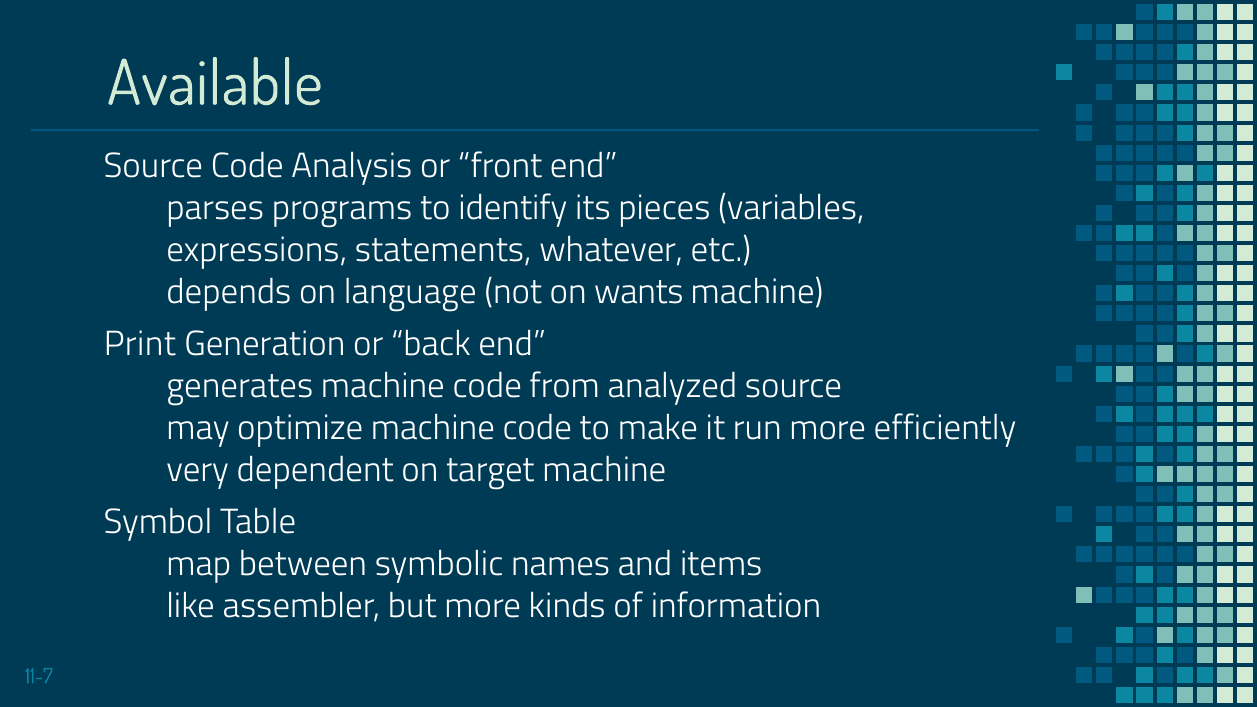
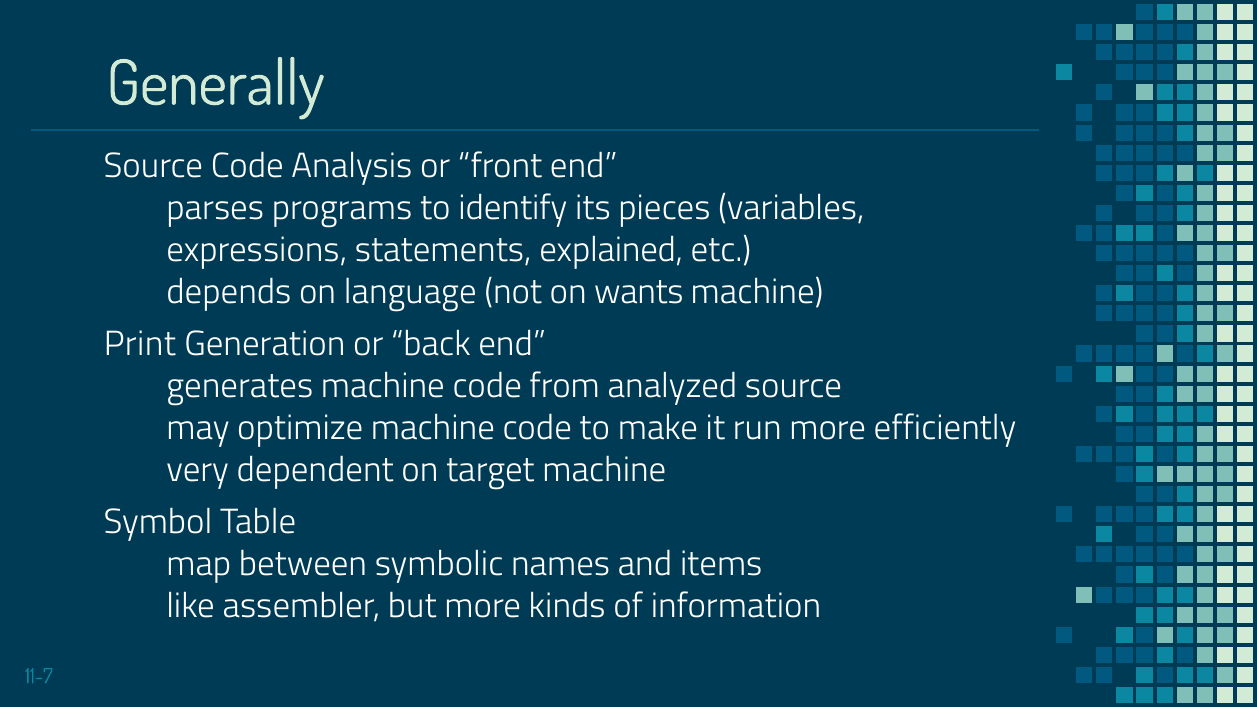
Available: Available -> Generally (215, 84)
whatever: whatever -> explained (611, 250)
